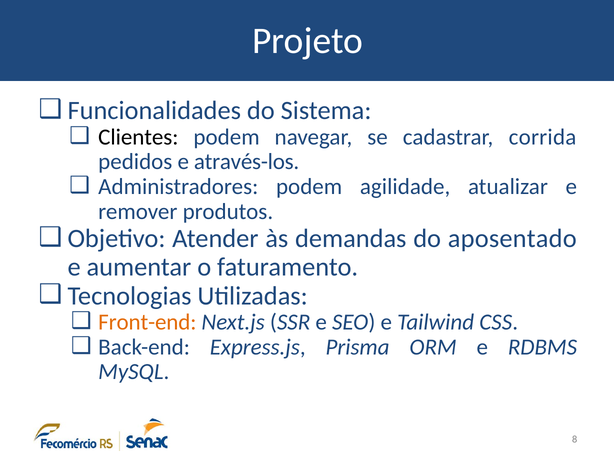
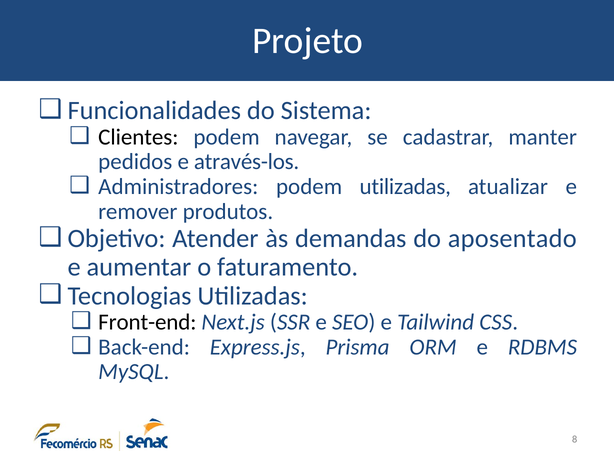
corrida: corrida -> manter (543, 137)
podem agilidade: agilidade -> utilizadas (405, 187)
Front-end colour: orange -> black (147, 322)
